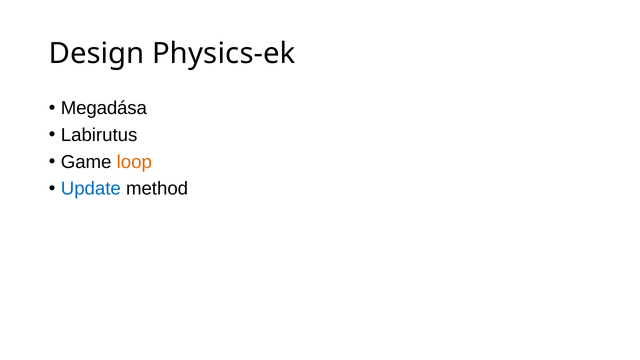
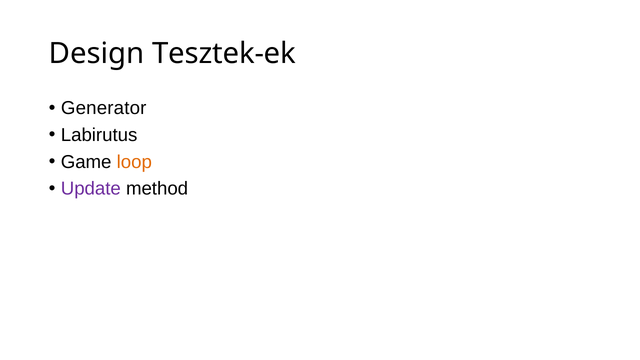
Physics-ek: Physics-ek -> Tesztek-ek (224, 54)
Megadása: Megadása -> Generator (104, 108)
Update colour: blue -> purple (91, 189)
